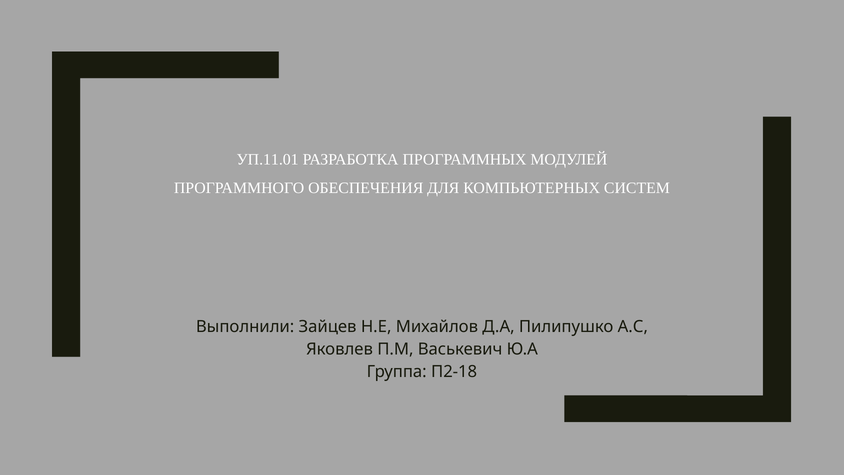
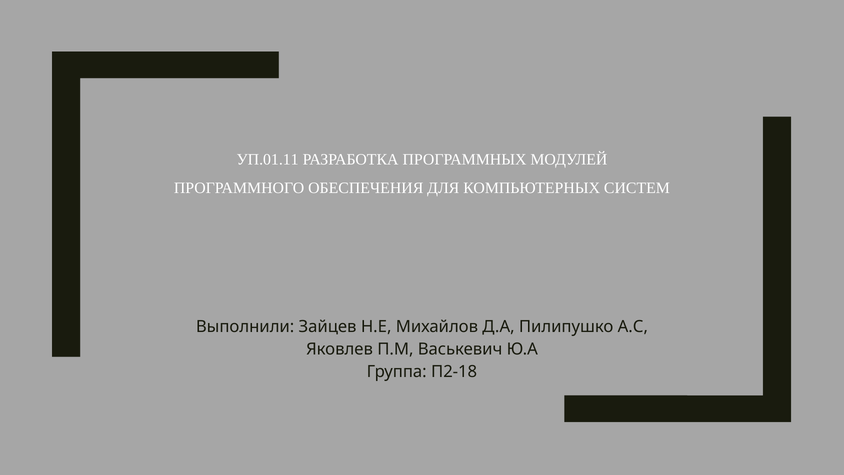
УП.11.01: УП.11.01 -> УП.01.11 (268, 160)
